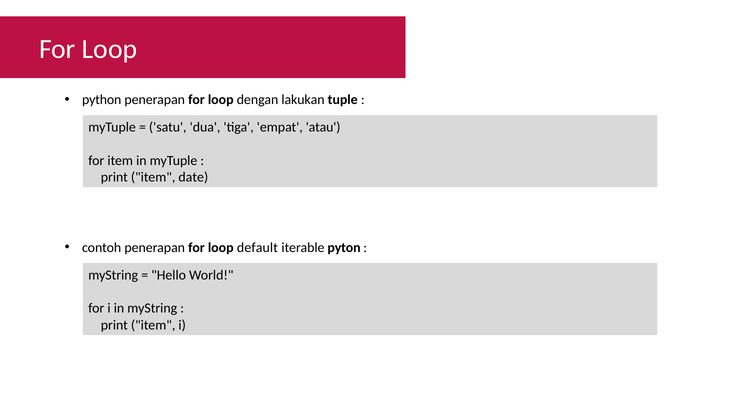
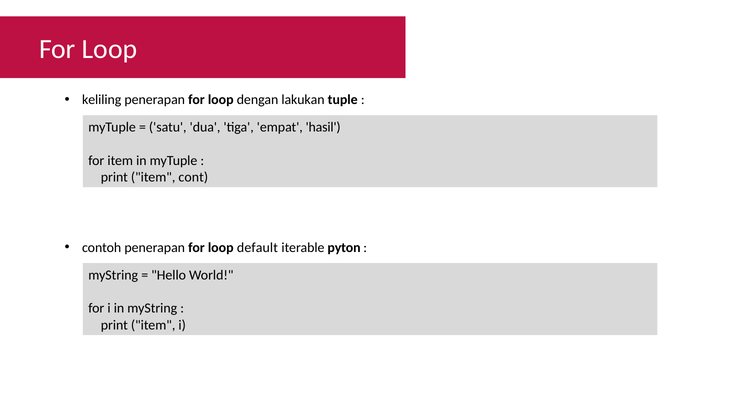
python: python -> keliling (102, 100)
atau: atau -> hasil (323, 127)
date: date -> cont (193, 177)
